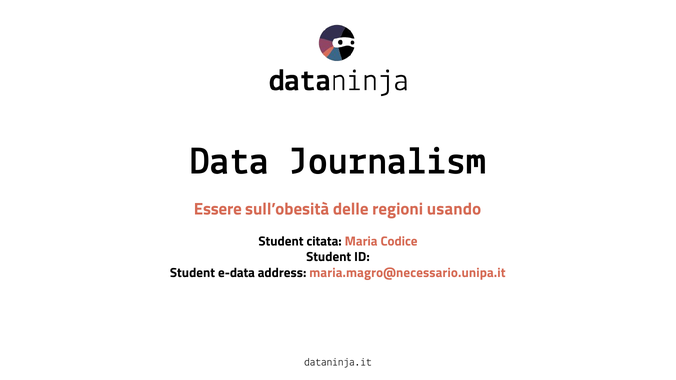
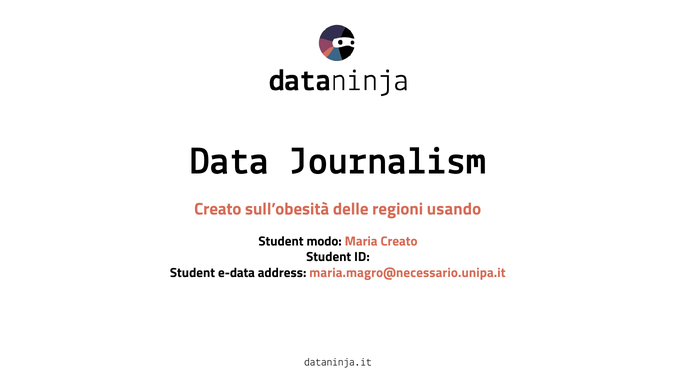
Essere: Essere -> Creato (218, 210)
citata: citata -> modo (324, 241)
Maria Codice: Codice -> Creato (399, 241)
